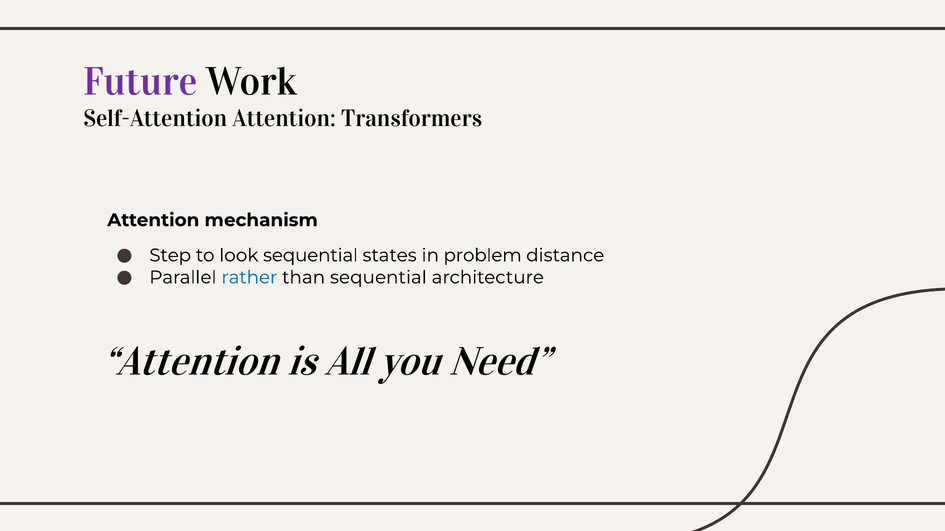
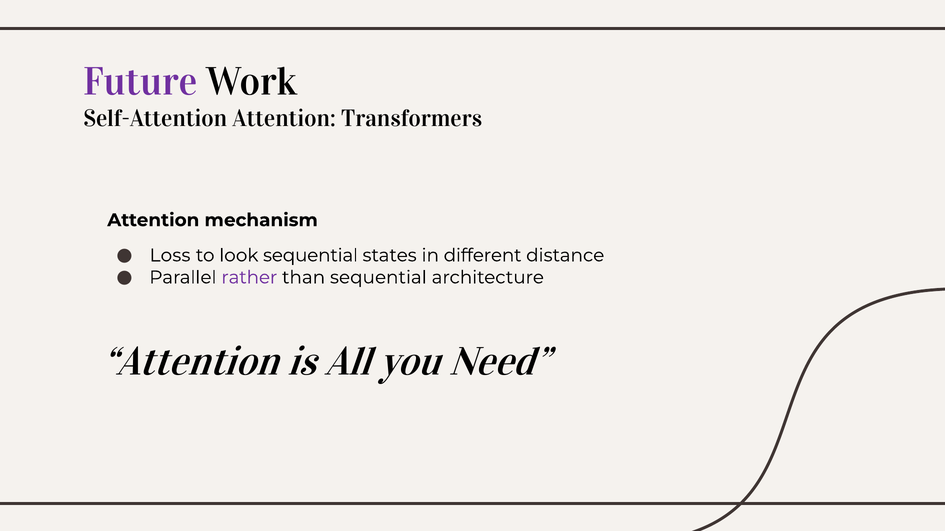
Step: Step -> Loss (170, 256)
problem: problem -> different (483, 256)
rather colour: blue -> purple (249, 278)
